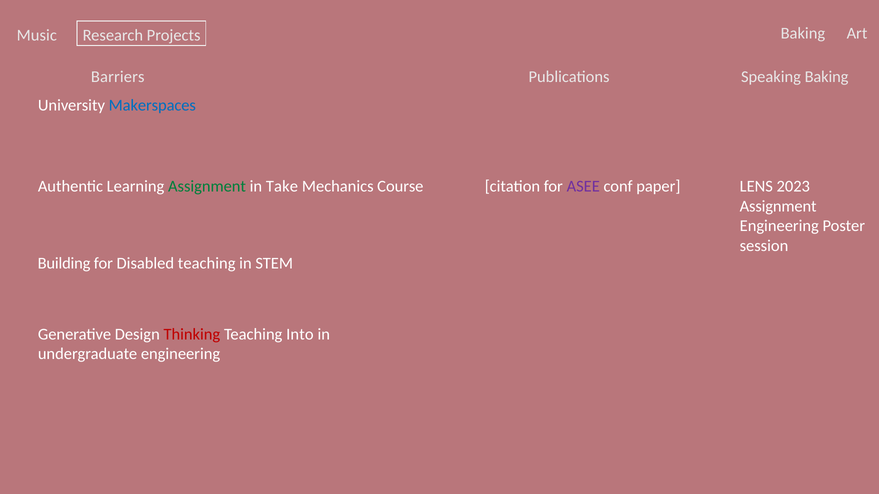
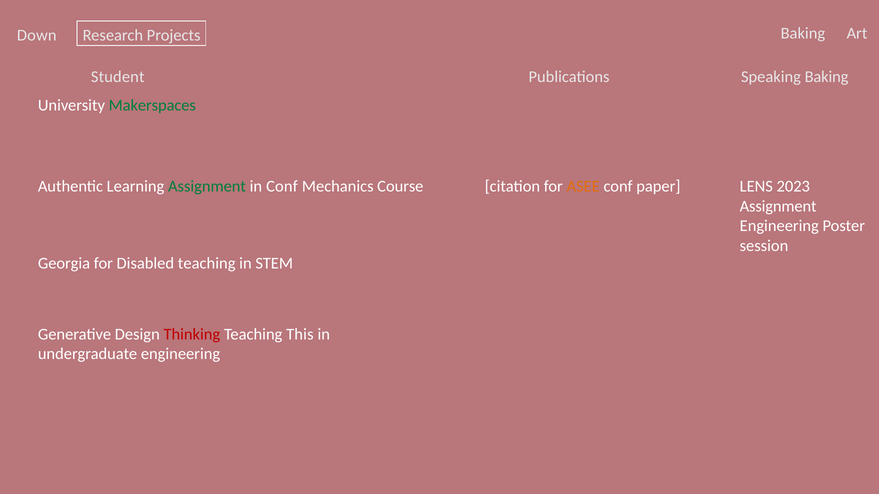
Music: Music -> Down (37, 35)
Barriers: Barriers -> Student (118, 77)
Makerspaces colour: blue -> green (152, 105)
in Take: Take -> Conf (282, 187)
ASEE colour: purple -> orange (583, 187)
Building: Building -> Georgia (64, 263)
Into: Into -> This (300, 334)
